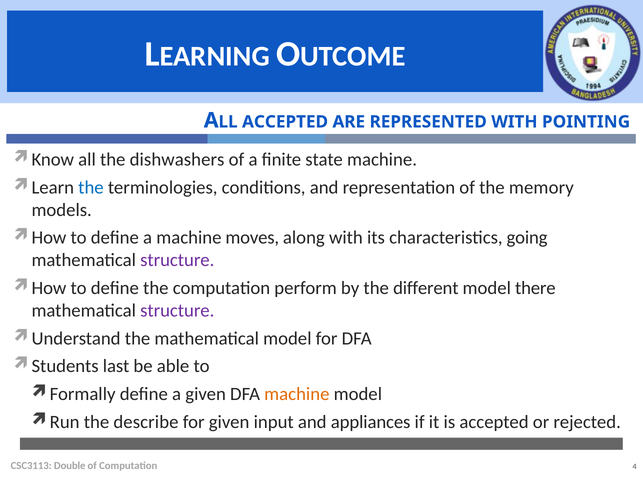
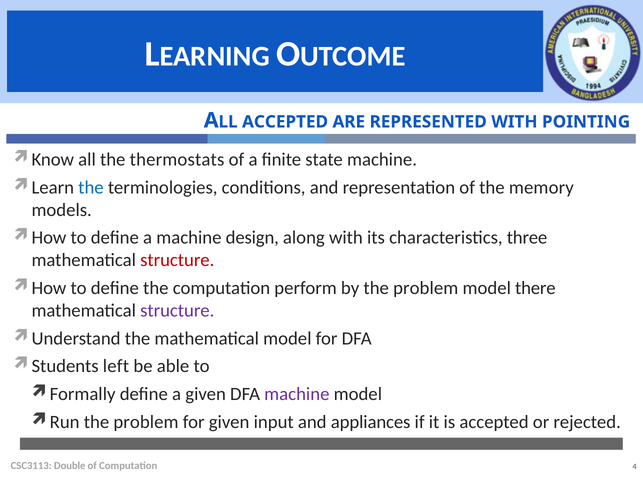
dishwashers: dishwashers -> thermostats (177, 160)
moves: moves -> design (252, 238)
going: going -> three (527, 238)
structure colour: purple -> red (177, 260)
by the different: different -> problem (426, 288)
last: last -> left (116, 366)
machine colour: orange -> purple (297, 394)
describe: describe -> problem (146, 422)
